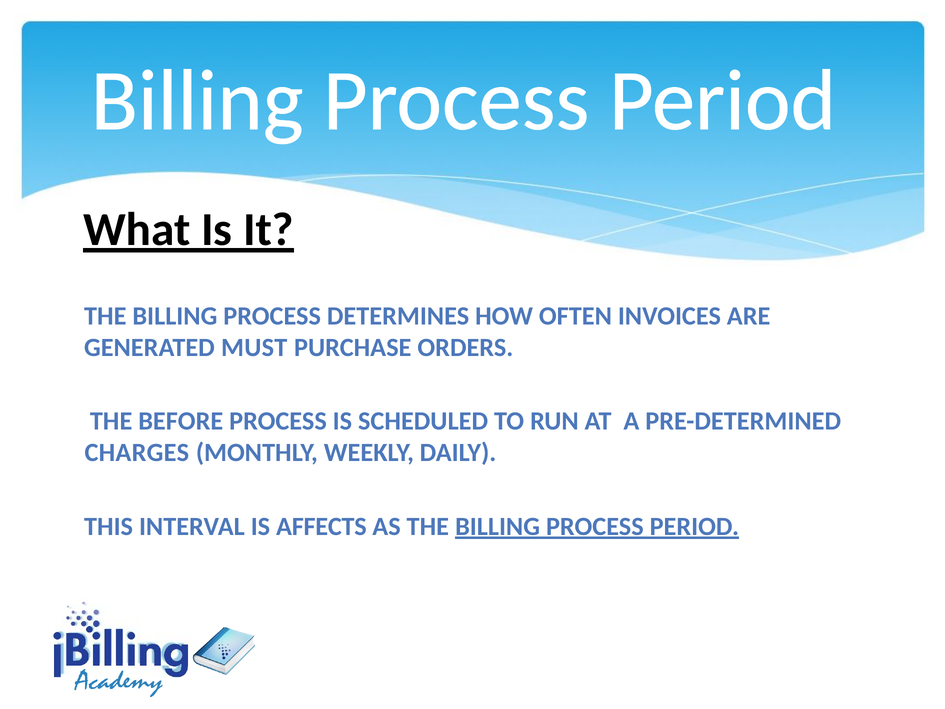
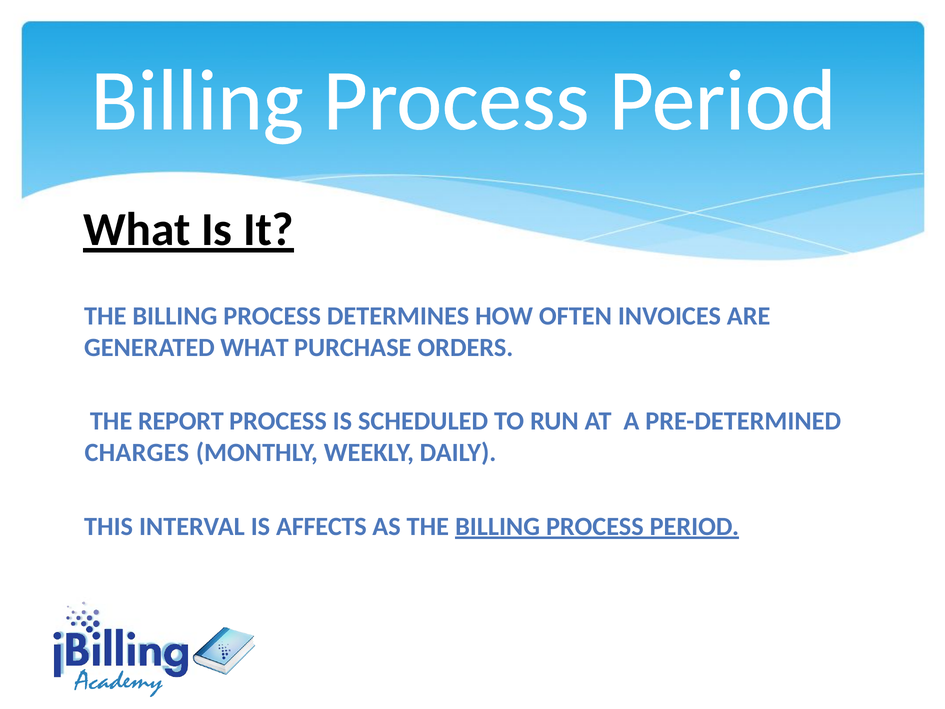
GENERATED MUST: MUST -> WHAT (255, 347)
BEFORE: BEFORE -> REPORT (181, 421)
